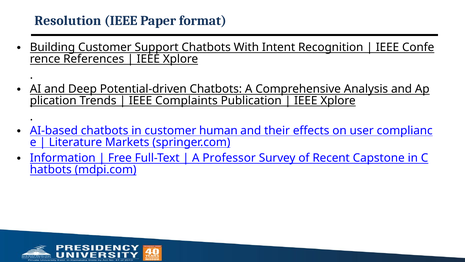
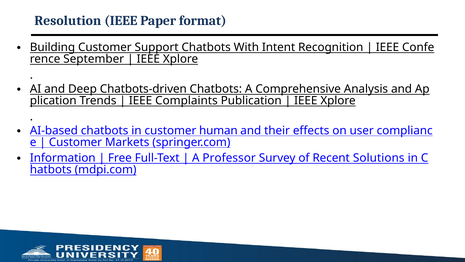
References: References -> September (94, 59)
Potential-driven: Potential-driven -> Chatbots-driven (143, 89)
Literature: Literature -> Customer (75, 142)
Capstone: Capstone -> Solutions (379, 158)
